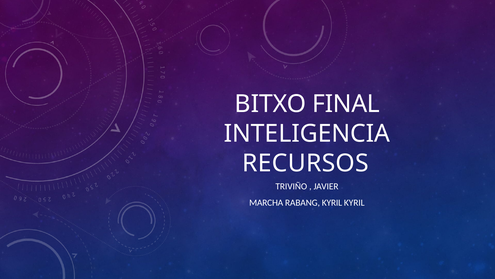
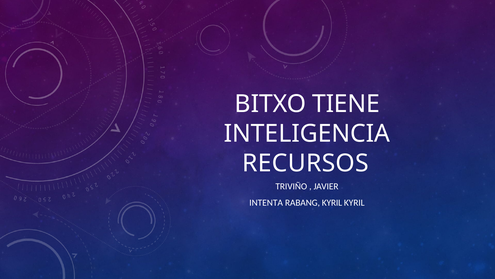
FINAL: FINAL -> TIENE (346, 104)
MARCHA: MARCHA -> INTENTA (266, 202)
